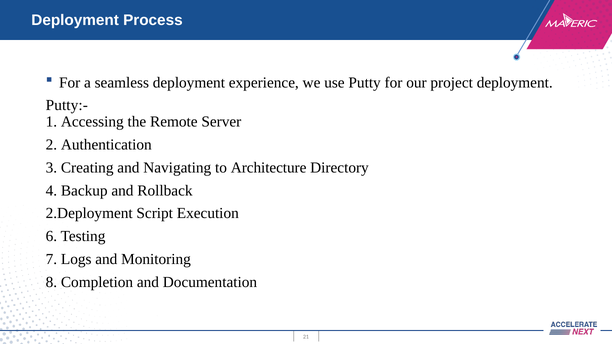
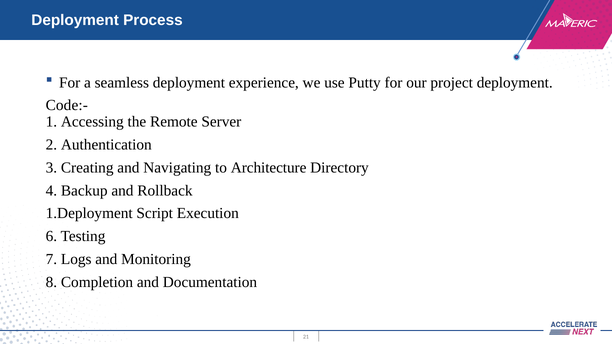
Putty:-: Putty:- -> Code:- (67, 105)
2.Deployment: 2.Deployment -> 1.Deployment (89, 214)
